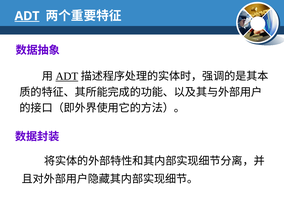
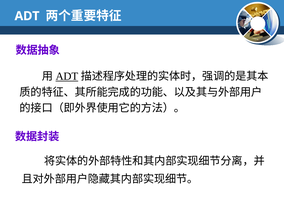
ADT underline: present -> none (27, 16)
